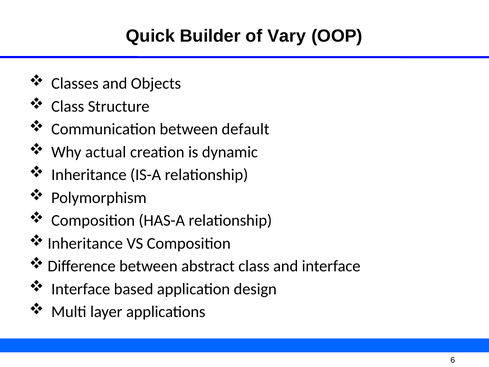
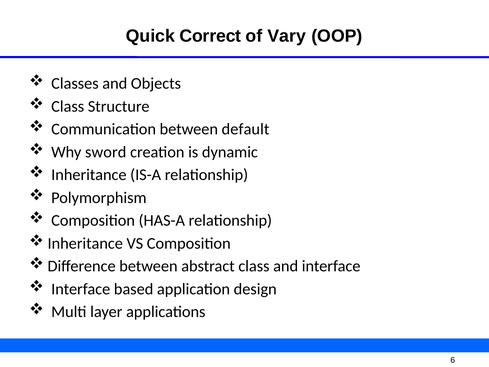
Builder: Builder -> Correct (210, 36)
actual: actual -> sword (106, 152)
